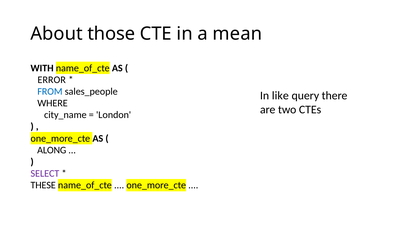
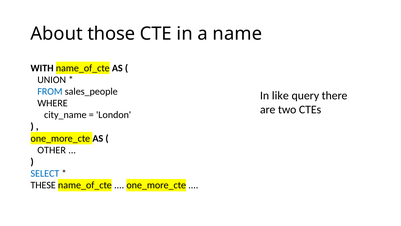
mean: mean -> name (237, 34)
ERROR: ERROR -> UNION (52, 80)
ALONG: ALONG -> OTHER (52, 150)
SELECT colour: purple -> blue (45, 173)
